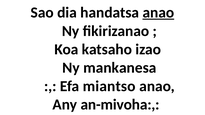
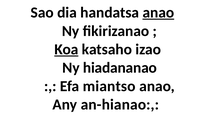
Koa underline: none -> present (66, 50)
mankanesa: mankanesa -> hiadananao (120, 68)
an-mivoha: an-mivoha -> an-hianao (120, 105)
